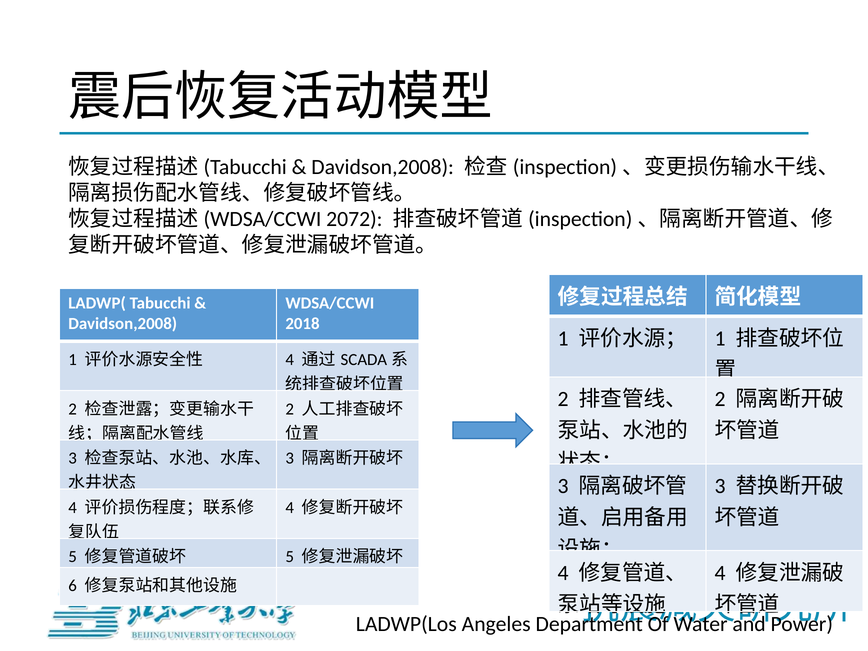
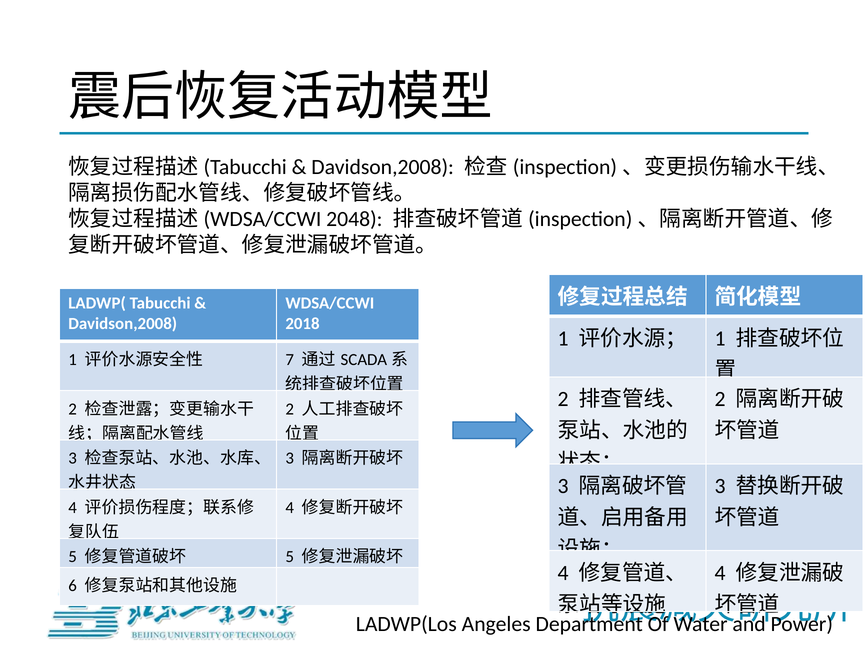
2072: 2072 -> 2048 (354, 219)
4: 4 -> 7 (290, 360)
